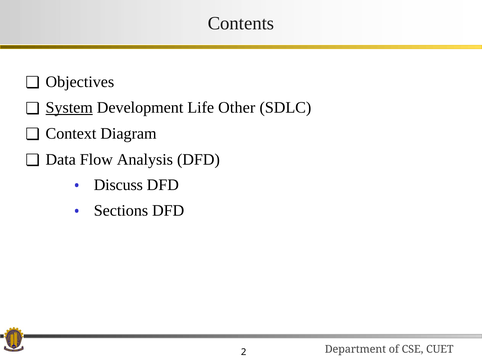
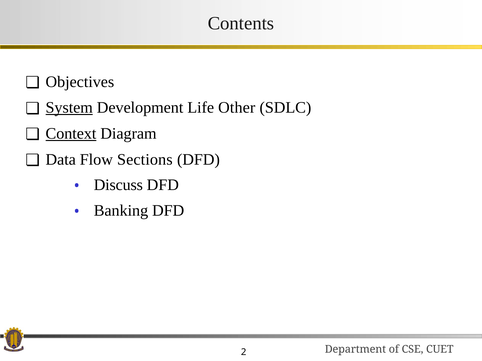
Context underline: none -> present (71, 134)
Analysis: Analysis -> Sections (145, 160)
Sections: Sections -> Banking (121, 211)
